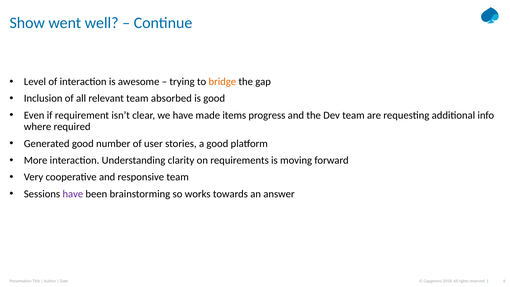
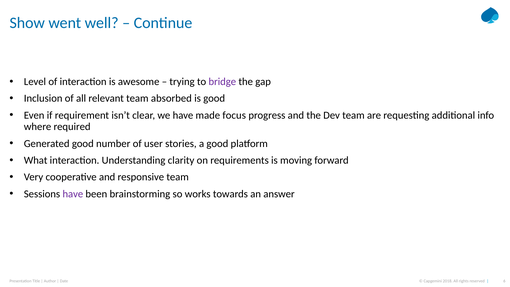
bridge colour: orange -> purple (222, 82)
items: items -> focus (234, 115)
More: More -> What (36, 160)
